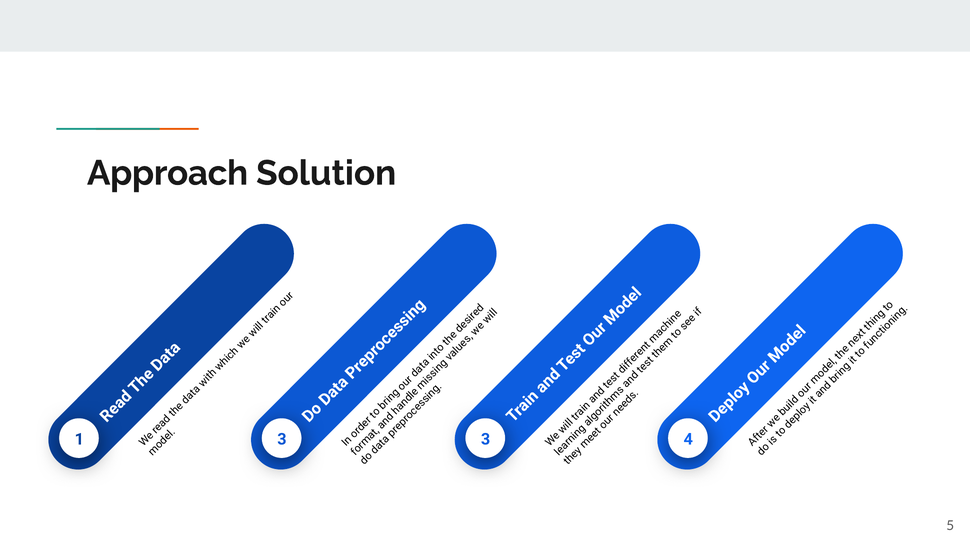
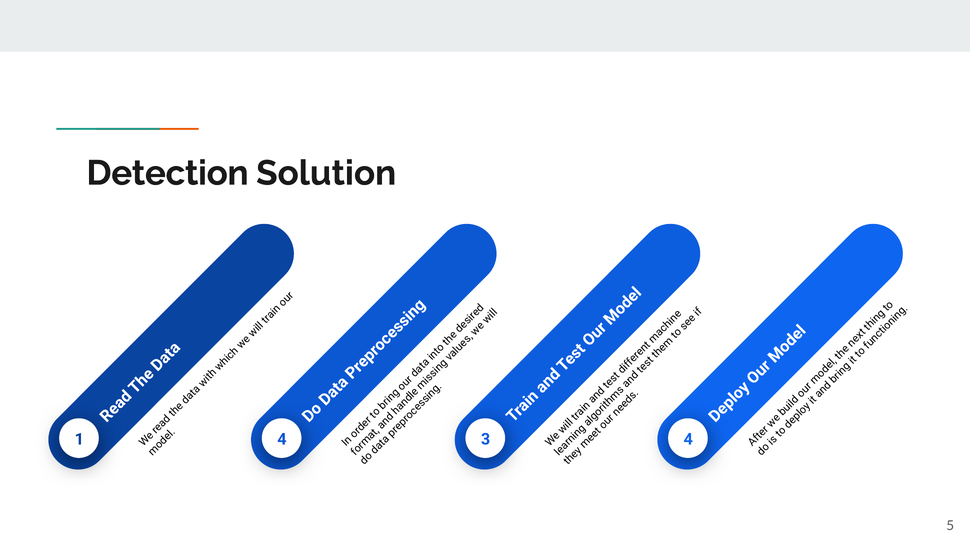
Approach: Approach -> Detection (168, 173)
3: 3 -> 4 (282, 439)
